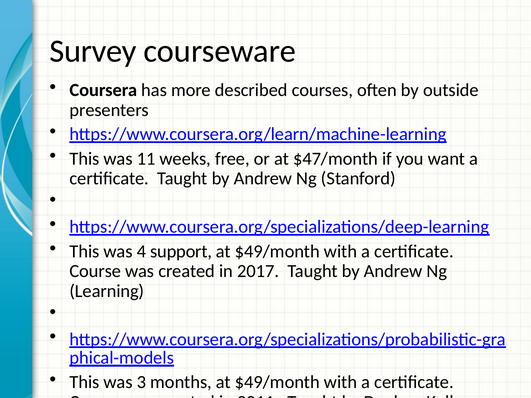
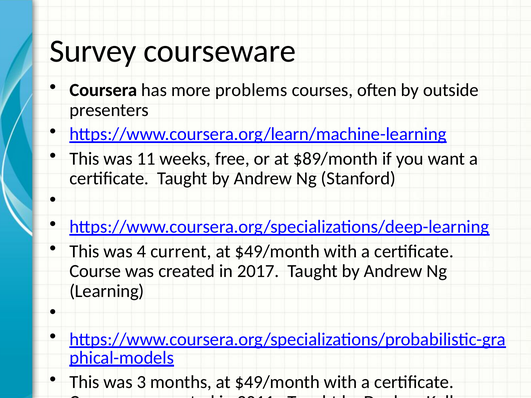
described: described -> problems (251, 90)
$47/month: $47/month -> $89/month (336, 159)
support: support -> current (181, 251)
